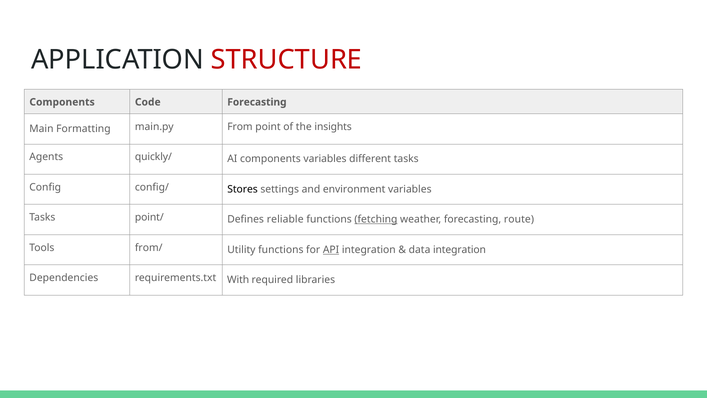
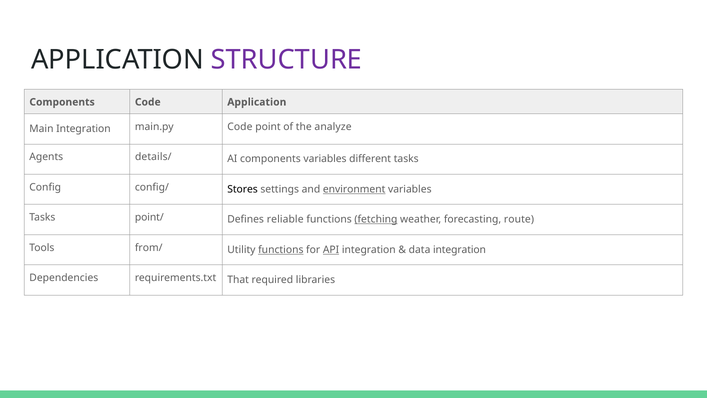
STRUCTURE colour: red -> purple (286, 60)
Code Forecasting: Forecasting -> Application (257, 102)
Main Formatting: Formatting -> Integration (83, 129)
main.py From: From -> Code (240, 127)
insights: insights -> analyze (333, 127)
quickly/: quickly/ -> details/ (153, 157)
environment underline: none -> present (354, 189)
functions underline: none -> present (281, 249)
With: With -> That (238, 280)
